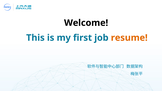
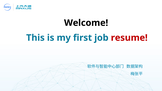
resume colour: orange -> red (129, 38)
